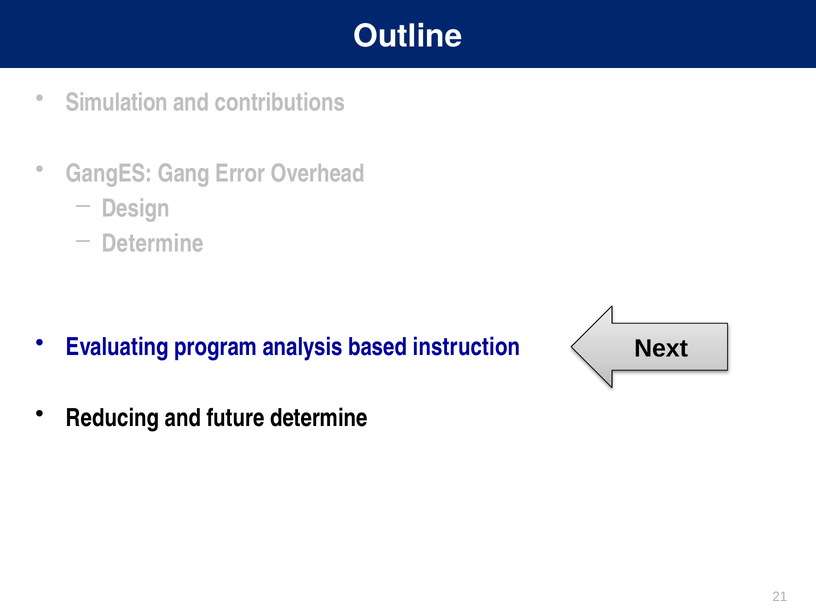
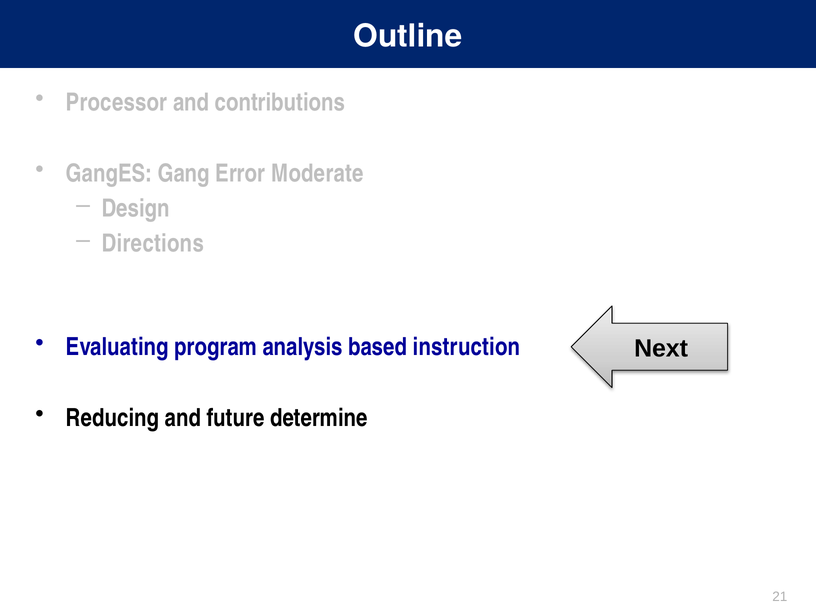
Simulation: Simulation -> Processor (117, 102)
Overhead: Overhead -> Moderate (318, 174)
Determine: Determine -> Directions (153, 243)
